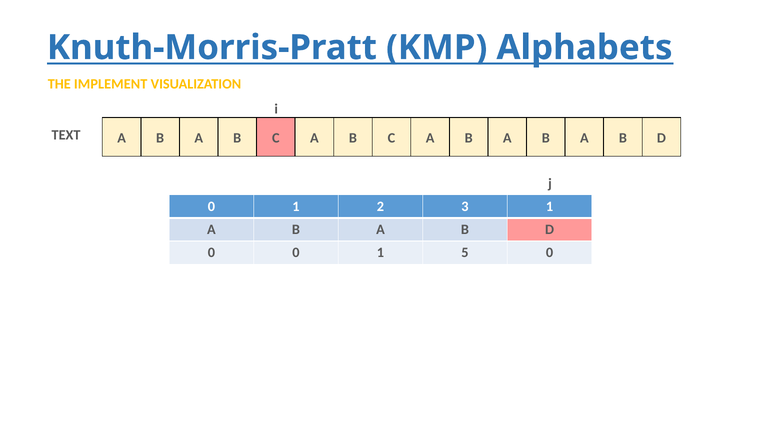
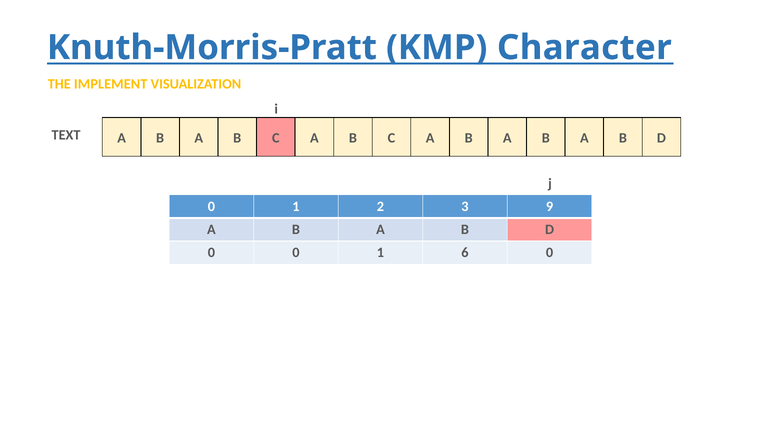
Alphabets: Alphabets -> Character (584, 48)
3 1: 1 -> 9 (550, 207)
5: 5 -> 6 (465, 253)
